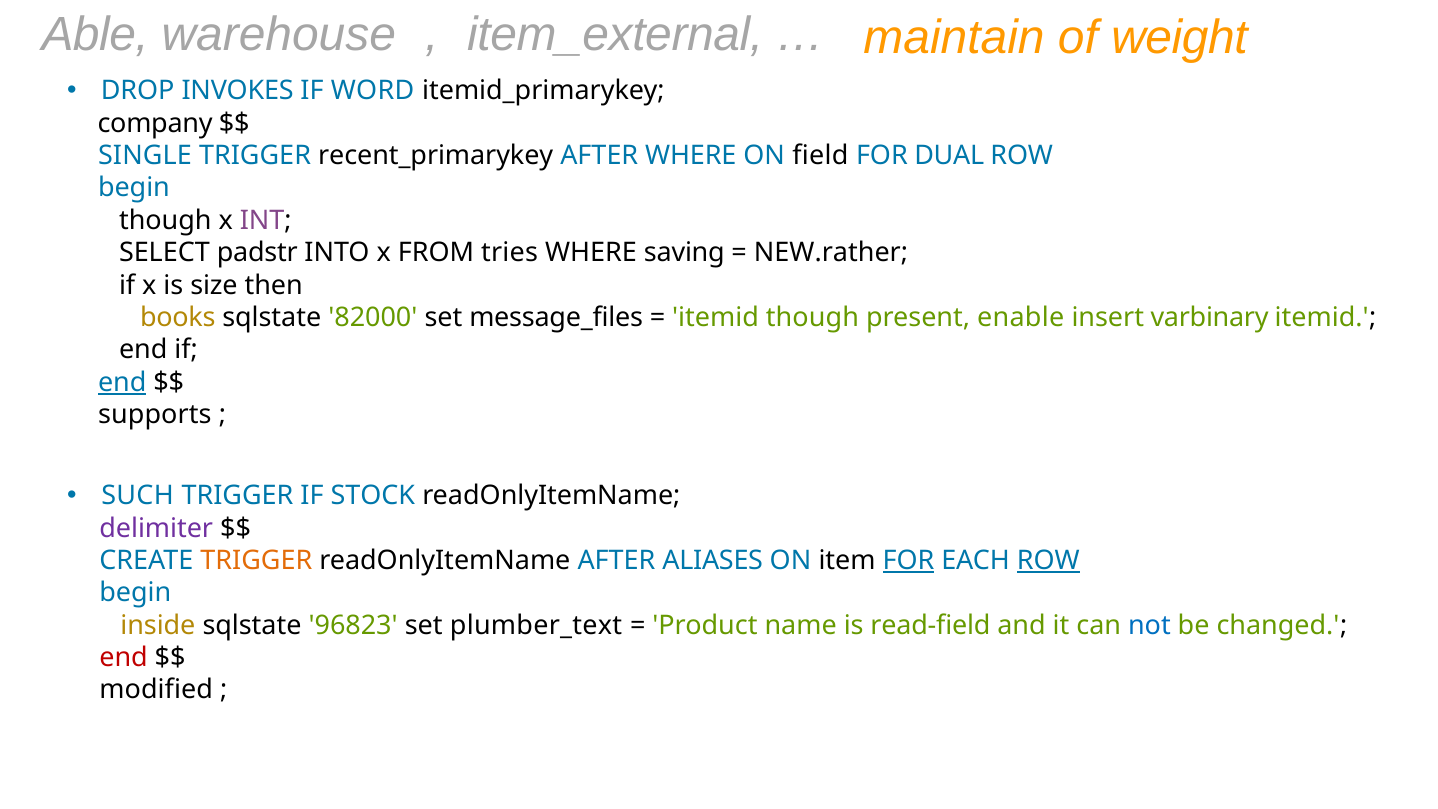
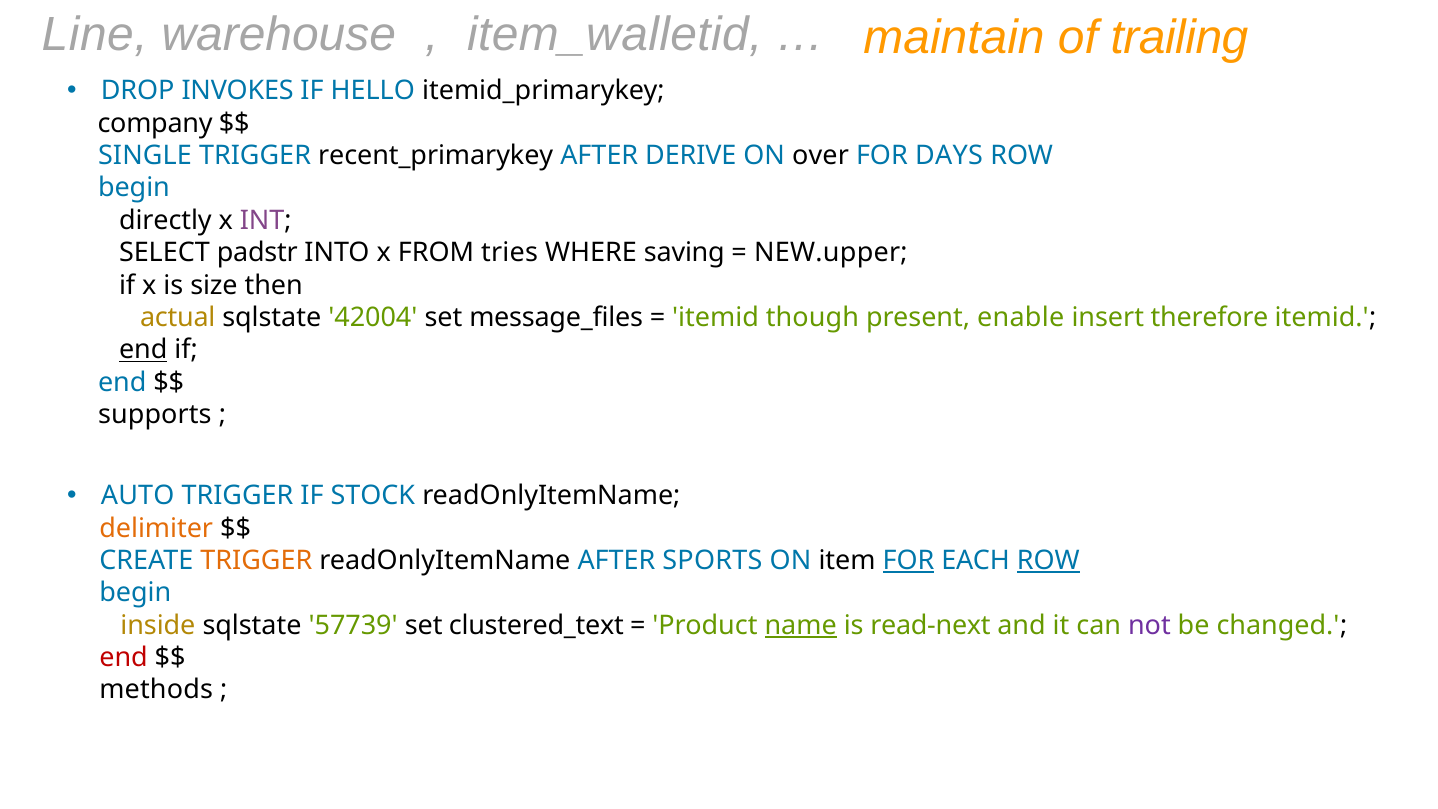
Able: Able -> Line (95, 34)
item_external: item_external -> item_walletid (615, 34)
weight: weight -> trailing (1179, 37)
WORD: WORD -> HELLO (373, 91)
AFTER WHERE: WHERE -> DERIVE (691, 156)
field: field -> over (821, 156)
DUAL: DUAL -> DAYS (949, 156)
though: though -> directly (165, 220)
NEW.rather: NEW.rather -> NEW.upper (831, 253)
books: books -> actual (178, 317)
82000: 82000 -> 42004 (373, 317)
varbinary: varbinary -> therefore (1210, 317)
end underline: none -> present (143, 350)
end underline: present -> none (122, 382)
SUCH: SUCH -> AUTO (138, 496)
delimiter colour: purple -> orange (156, 528)
ALIASES: ALIASES -> SPORTS (712, 560)
96823: 96823 -> 57739 (353, 625)
plumber_text: plumber_text -> clustered_text (536, 625)
name underline: none -> present (801, 625)
read-field: read-field -> read-next (930, 625)
not colour: blue -> purple (1149, 625)
modified: modified -> methods (156, 690)
